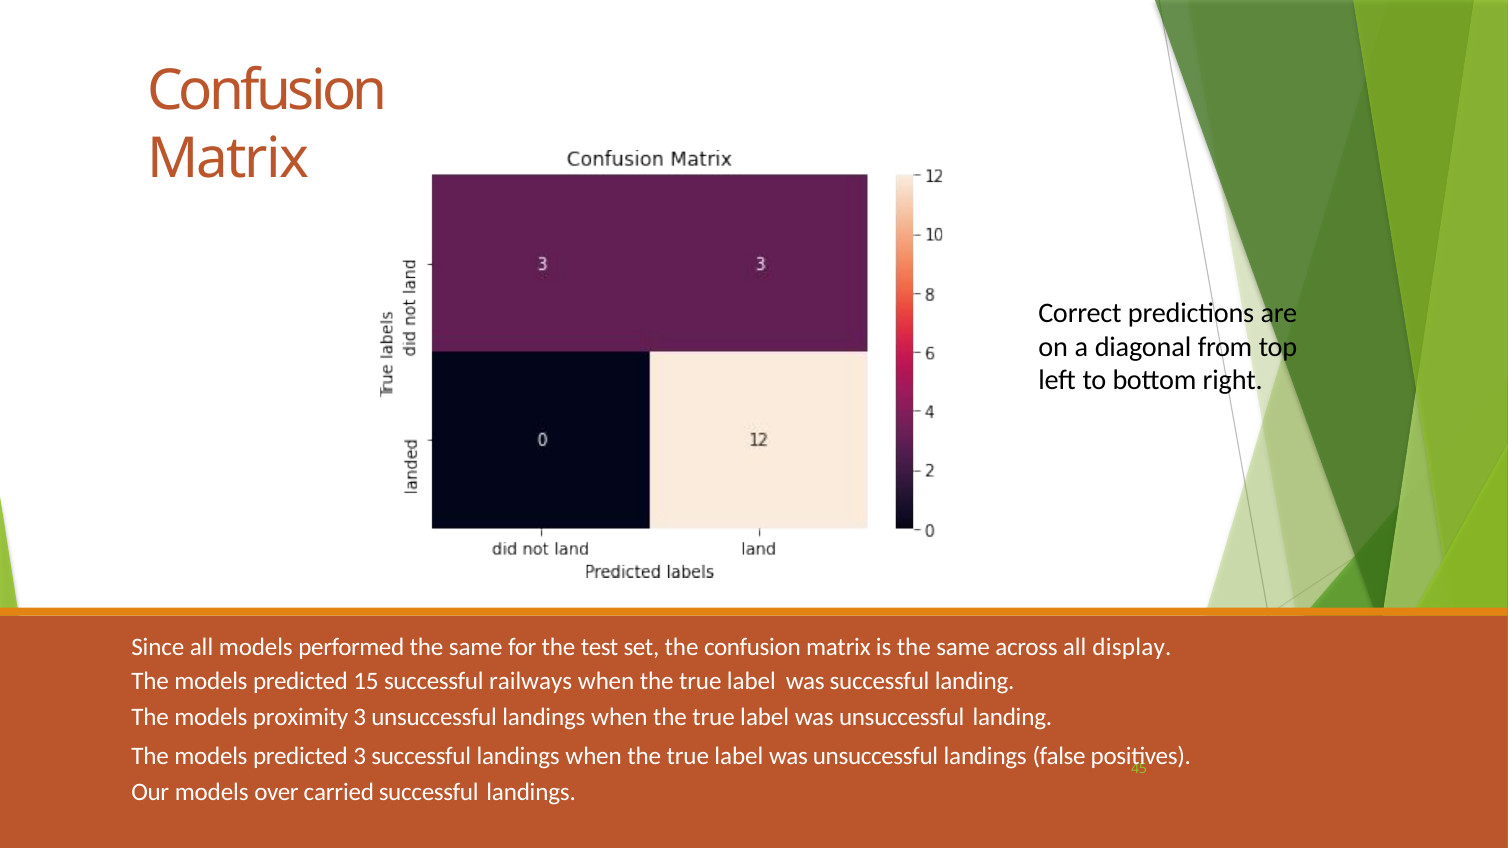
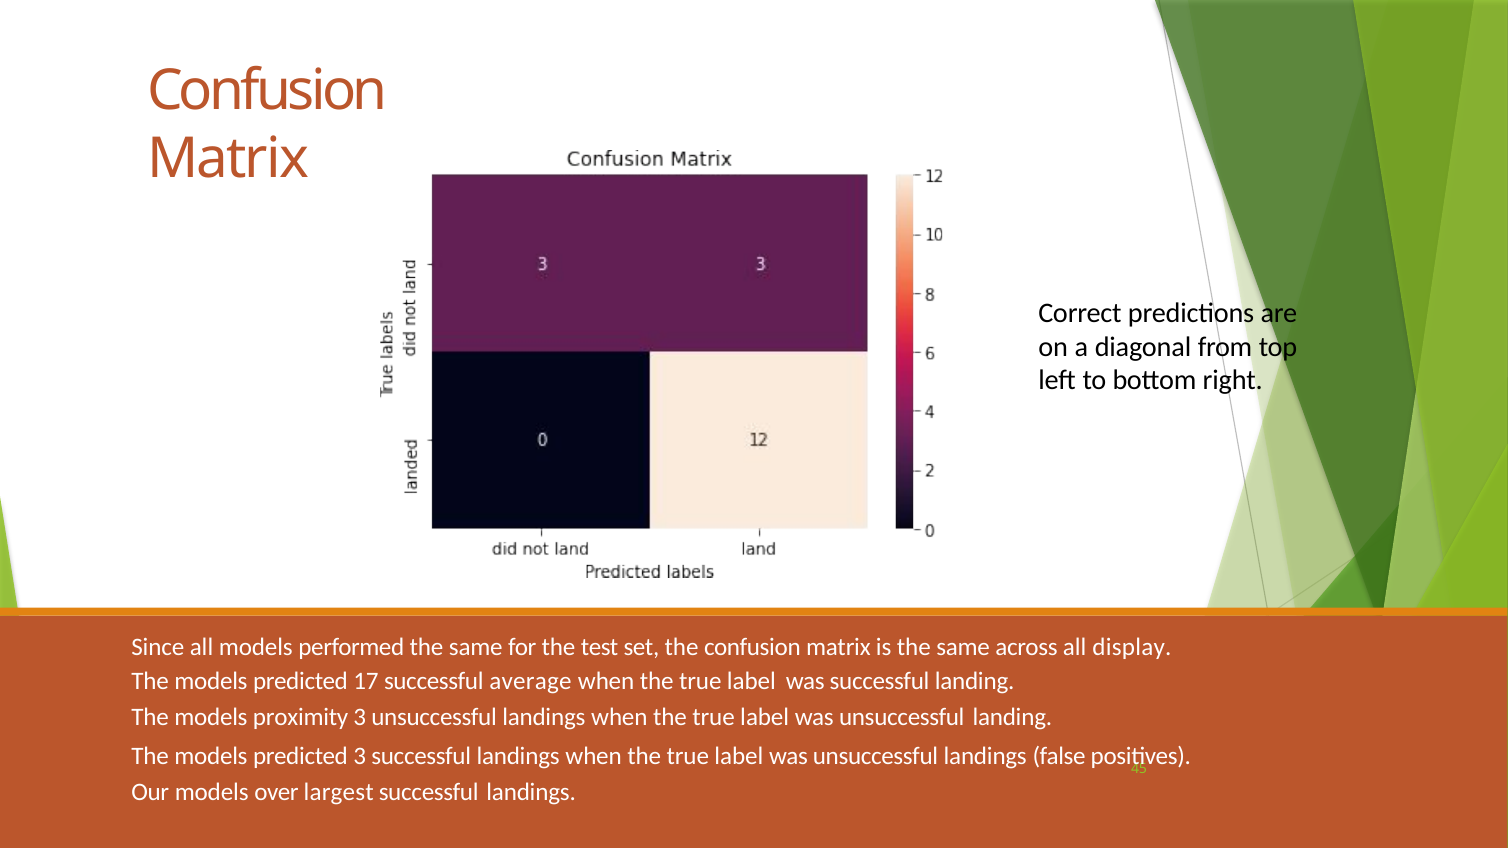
15: 15 -> 17 (366, 681)
railways: railways -> average (531, 681)
carried: carried -> largest (339, 793)
